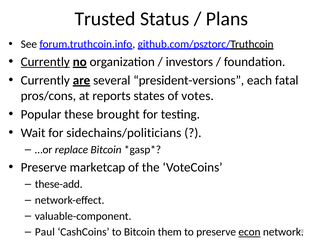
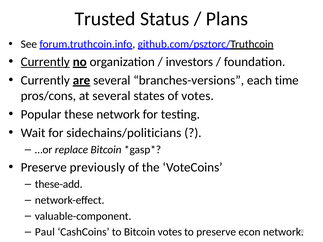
president-versions: president-versions -> branches-versions (189, 80)
fatal: fatal -> time (287, 80)
at reports: reports -> several (111, 96)
these brought: brought -> network (118, 114)
marketcap: marketcap -> previously (97, 167)
Bitcoin them: them -> votes (170, 232)
econ underline: present -> none (249, 232)
